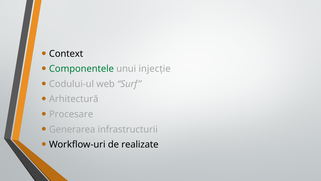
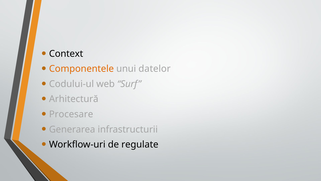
Componentele colour: green -> orange (81, 69)
injecție: injecție -> datelor (155, 69)
realizate: realizate -> regulate (140, 144)
